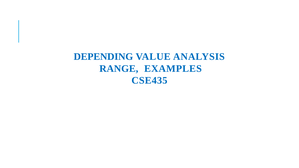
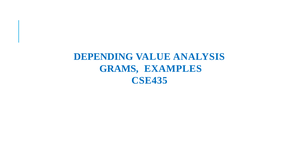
RANGE: RANGE -> GRAMS (119, 69)
